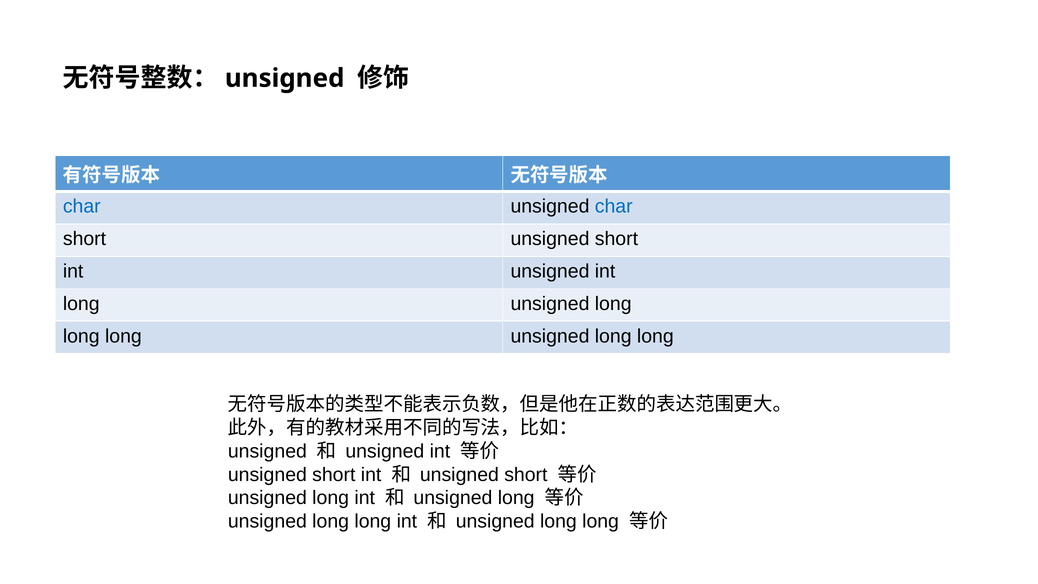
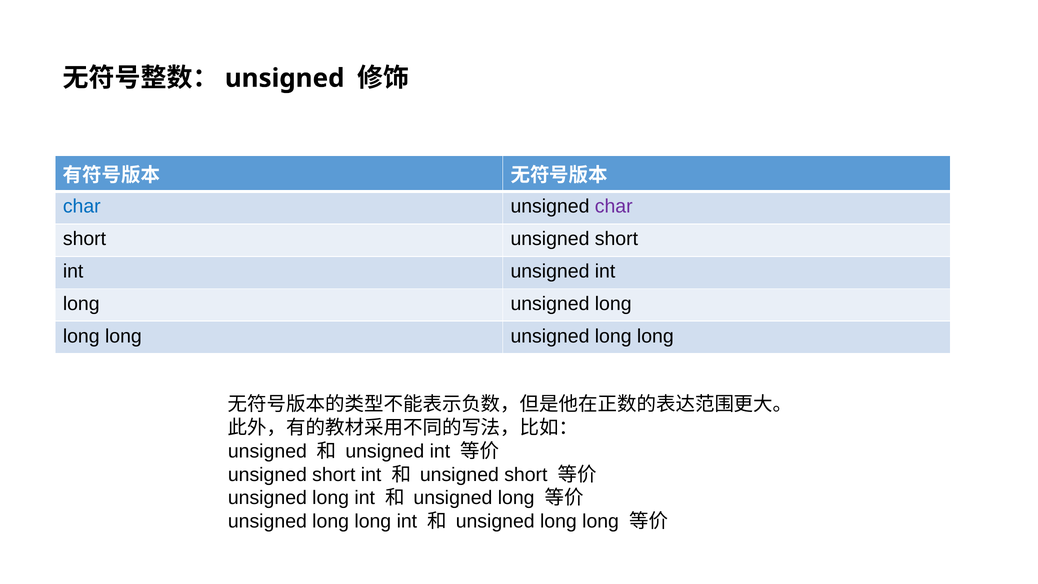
char colour: blue -> purple (614, 207)
